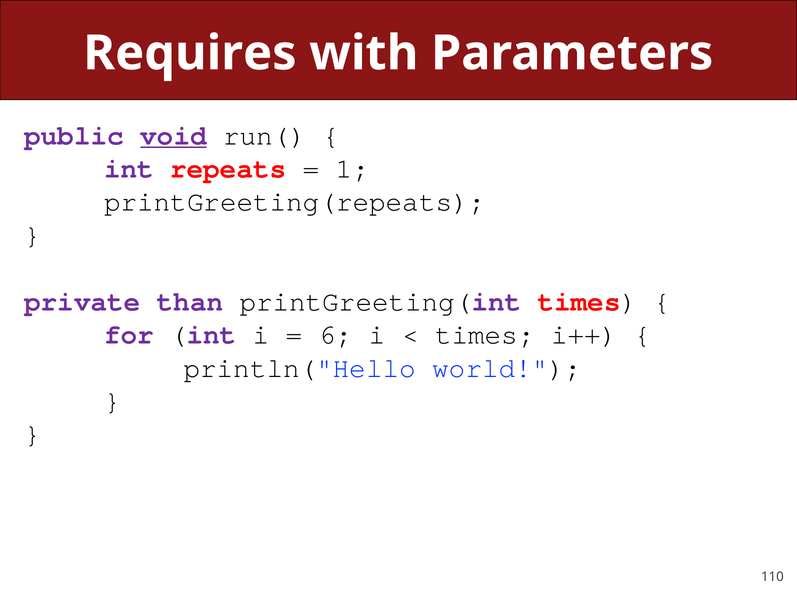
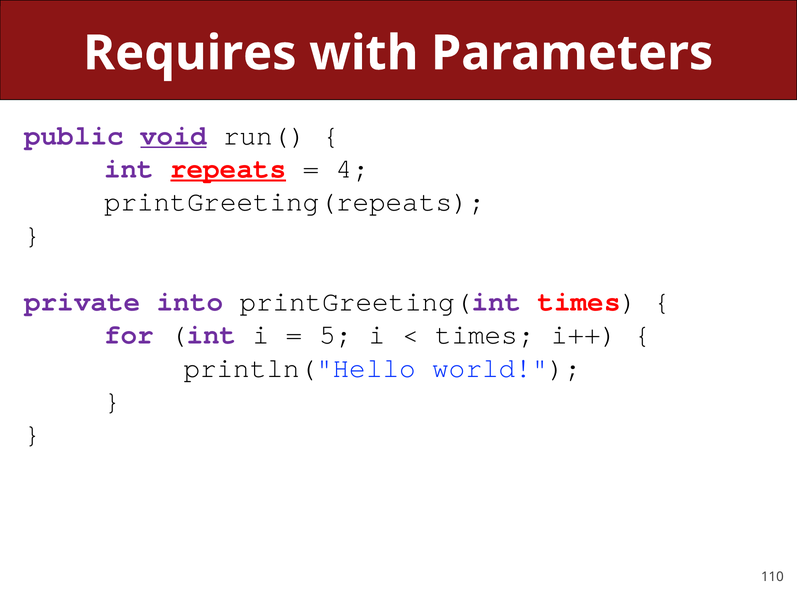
repeats underline: none -> present (228, 169)
1: 1 -> 4 (353, 169)
than: than -> into (190, 301)
6: 6 -> 5 (336, 335)
